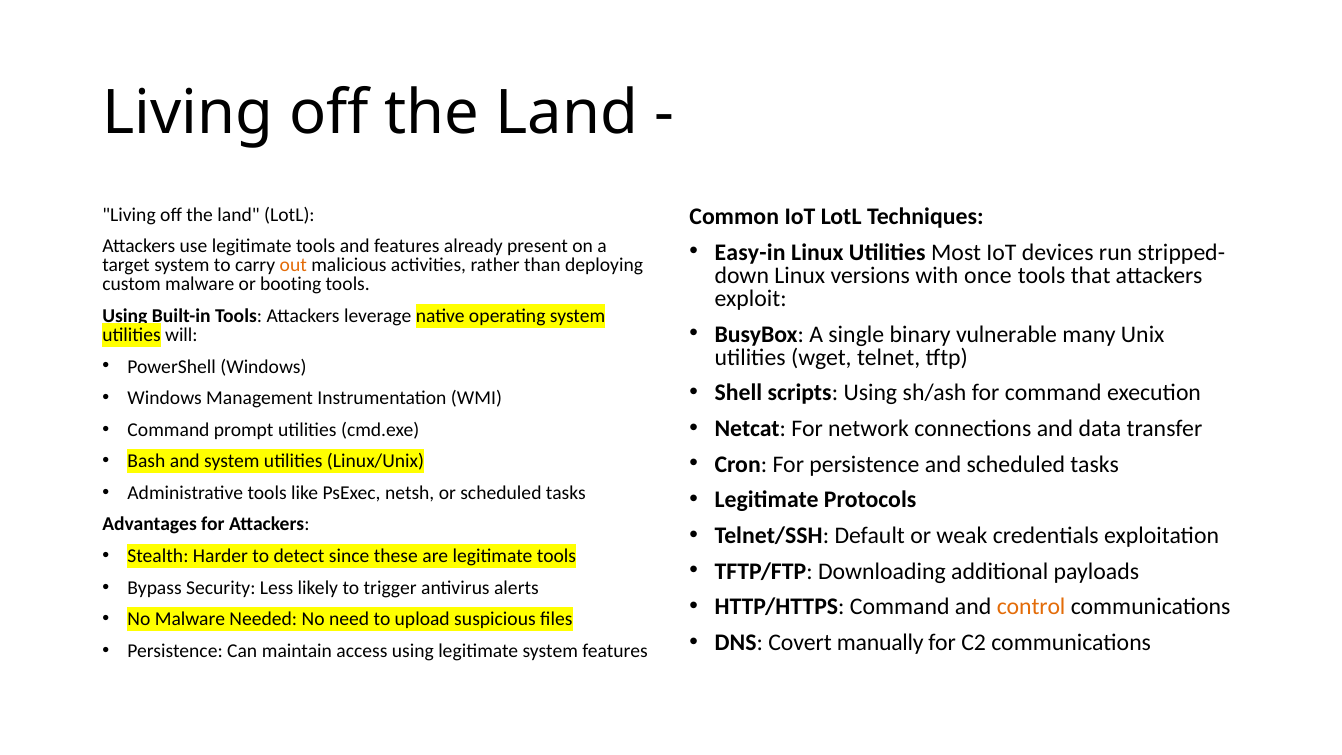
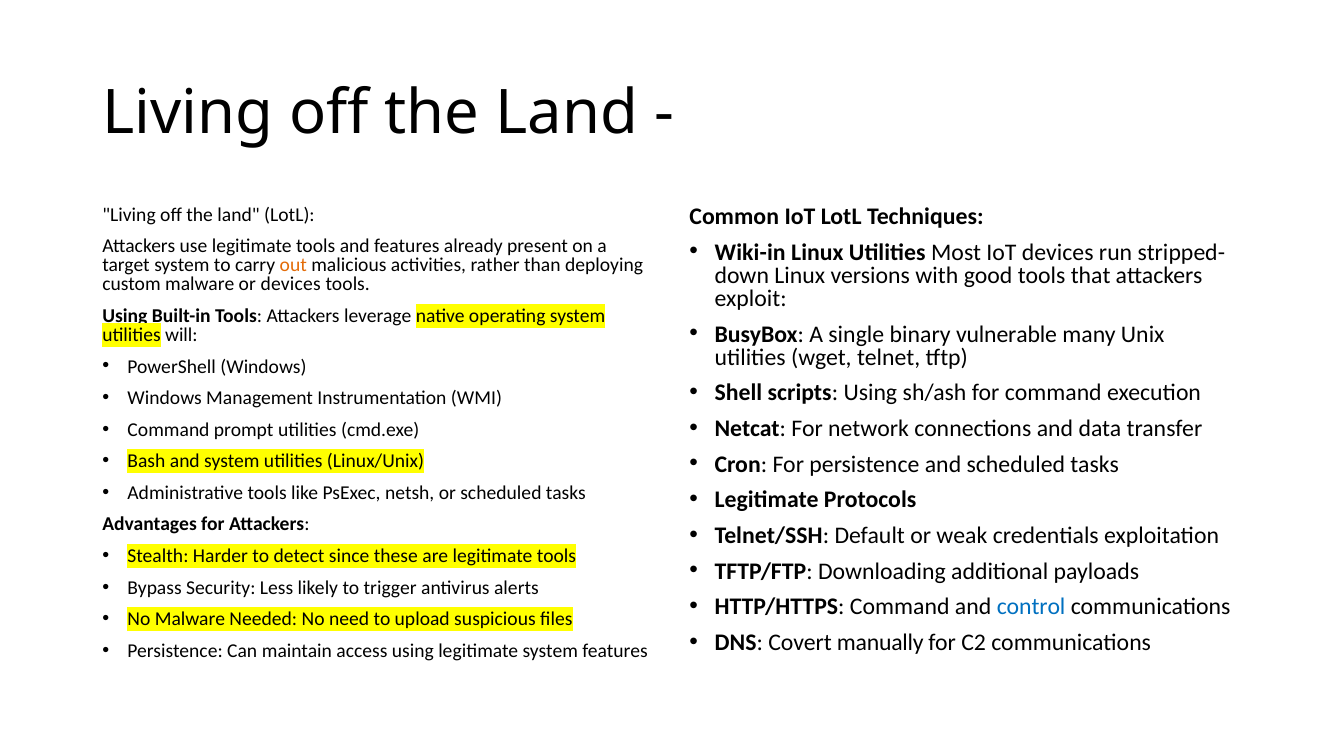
Easy-in: Easy-in -> Wiki-in (750, 252)
once: once -> good (988, 275)
or booting: booting -> devices (291, 284)
control colour: orange -> blue (1031, 607)
